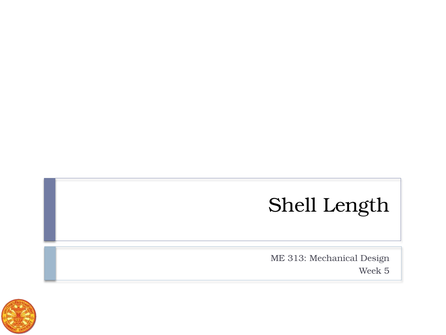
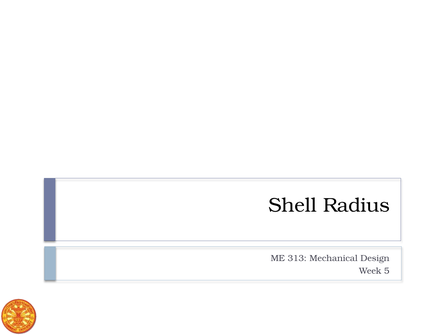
Length: Length -> Radius (356, 205)
